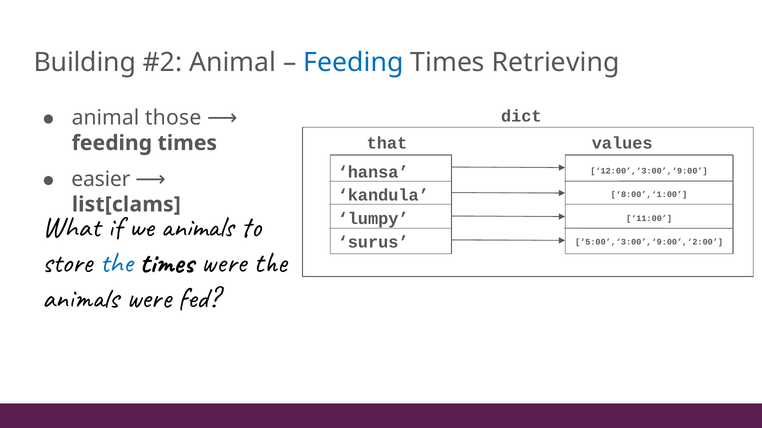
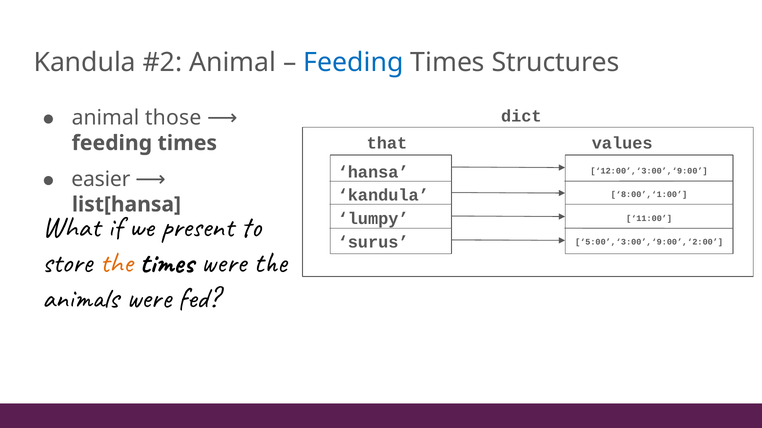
Building: Building -> Kandula (85, 63)
Retrieving: Retrieving -> Structures (556, 63)
list[clams: list[clams -> list[hansa (126, 205)
we animals: animals -> present (197, 227)
the colour: blue -> orange (116, 263)
